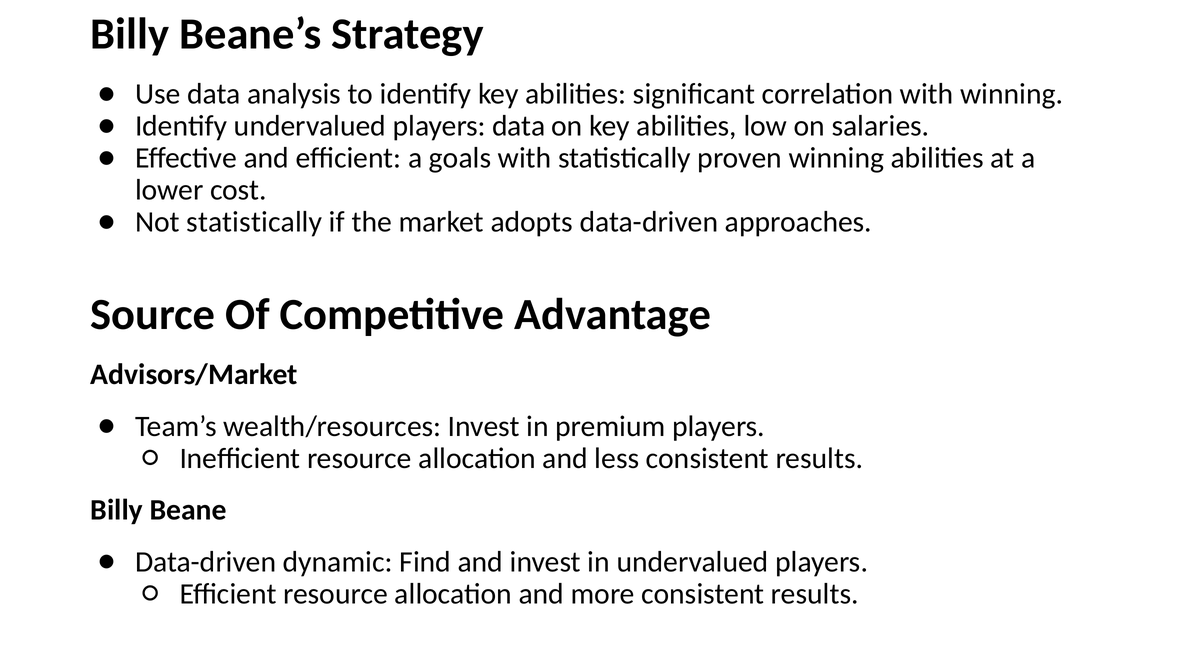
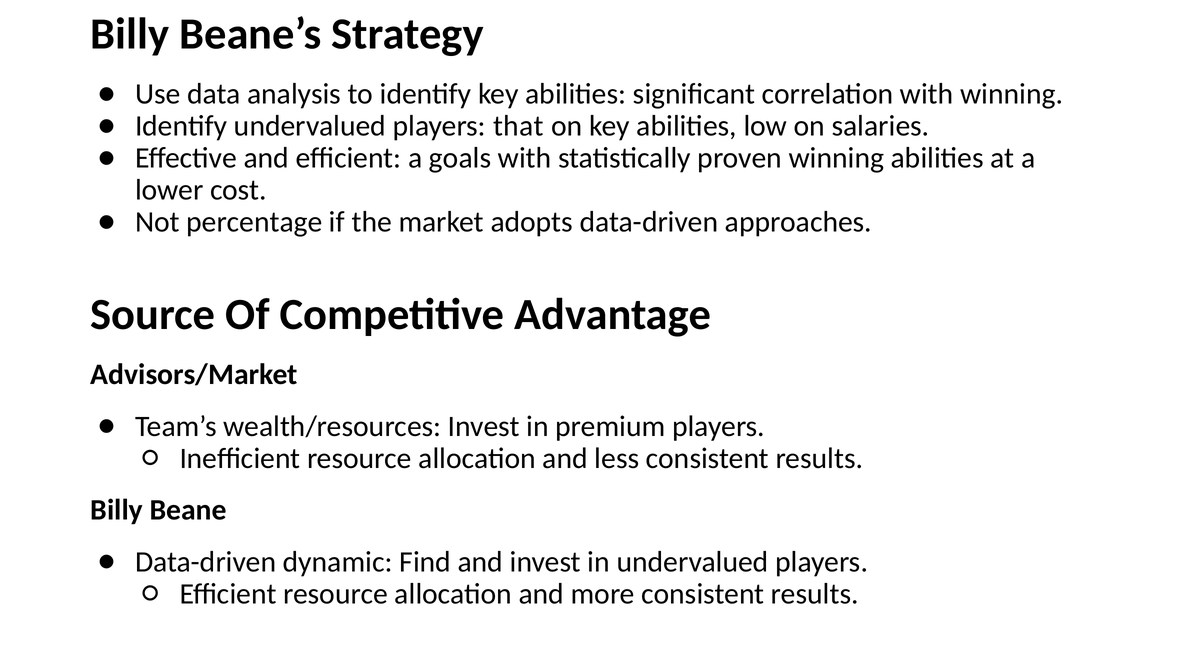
players data: data -> that (518, 126)
Not statistically: statistically -> percentage (254, 222)
